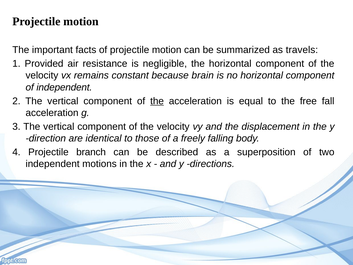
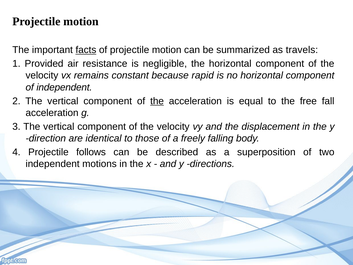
facts underline: none -> present (86, 50)
brain: brain -> rapid (203, 75)
branch: branch -> follows (91, 152)
